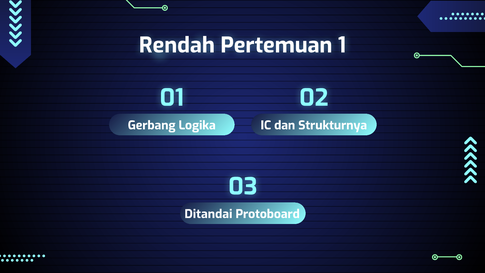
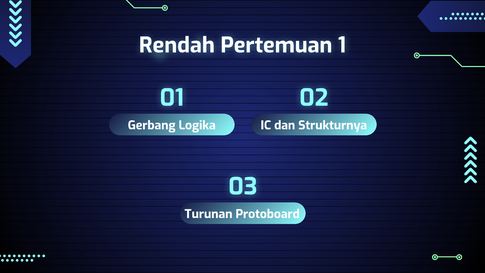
Ditandai: Ditandai -> Turunan (208, 214)
